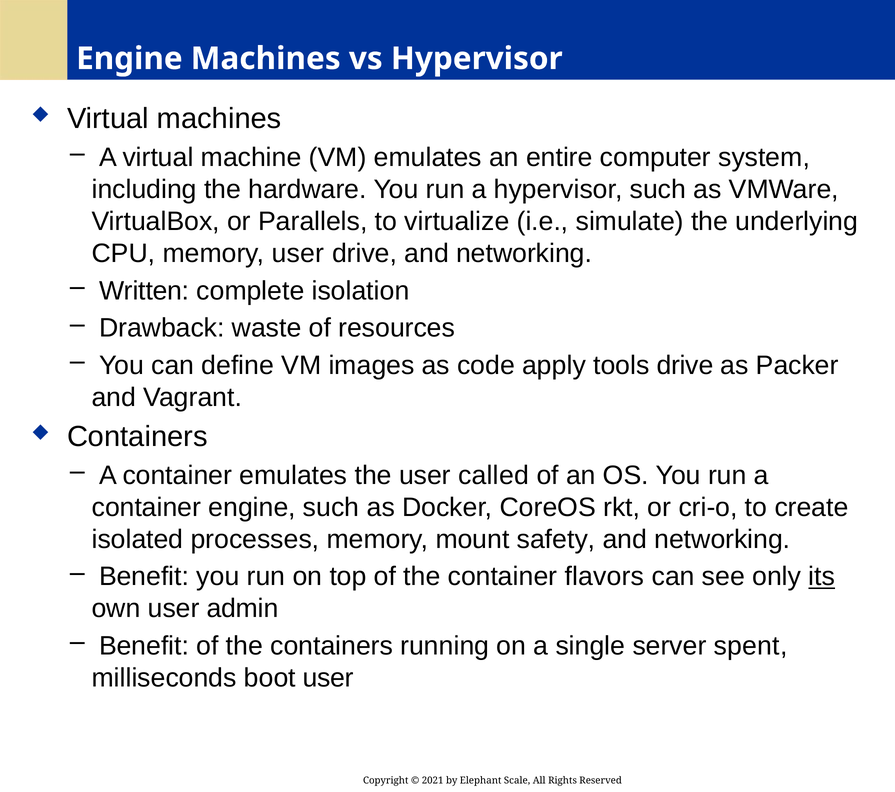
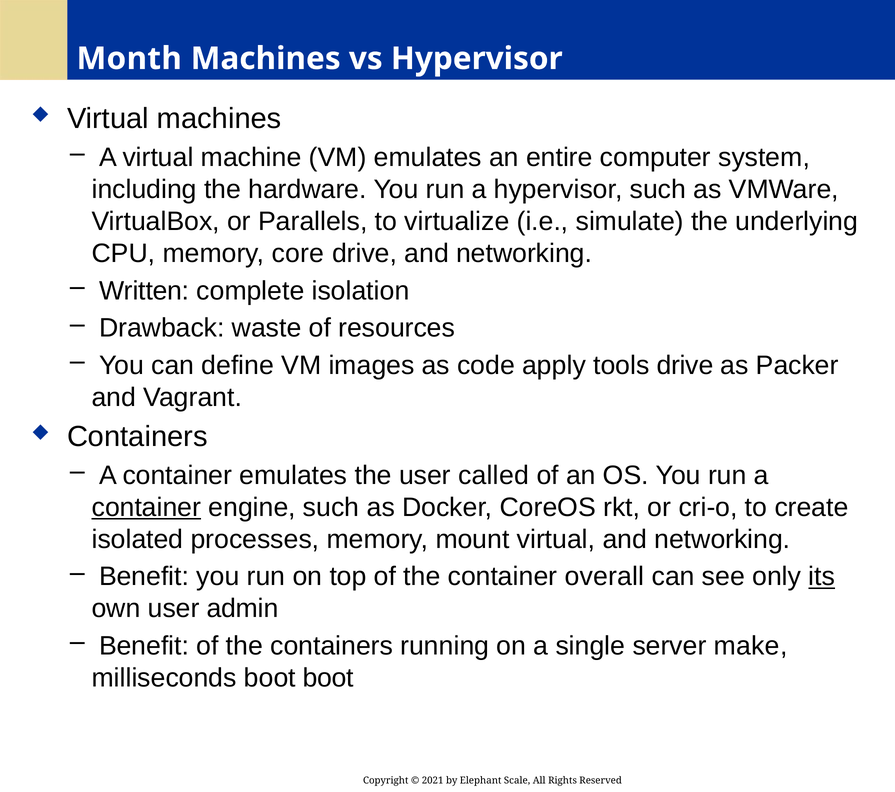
Engine: Engine -> Month (129, 59)
memory user: user -> core (298, 254)
container underline: none -> present (146, 508)
mount safety: safety -> virtual (556, 540)
flavors: flavors -> overall (604, 577)
spent: spent -> make (751, 646)
boot user: user -> boot (328, 678)
